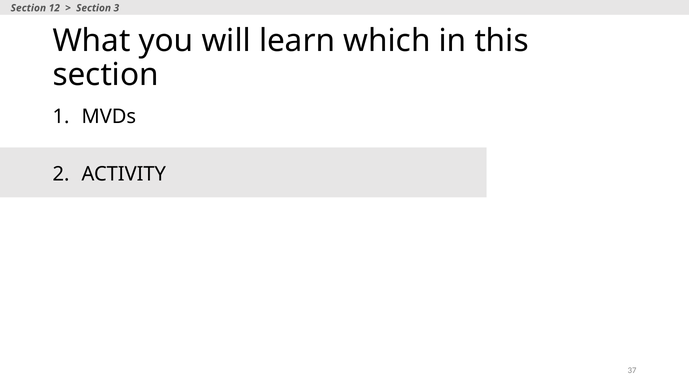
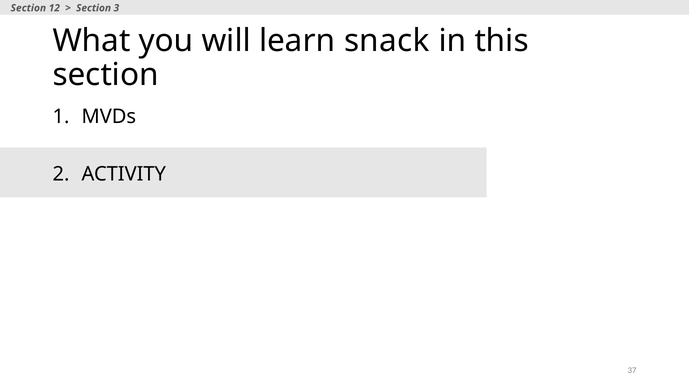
which: which -> snack (387, 41)
